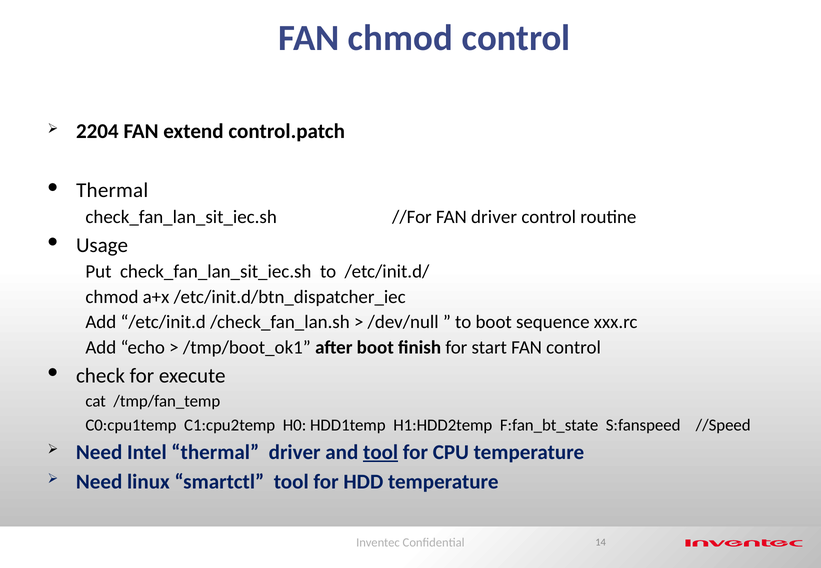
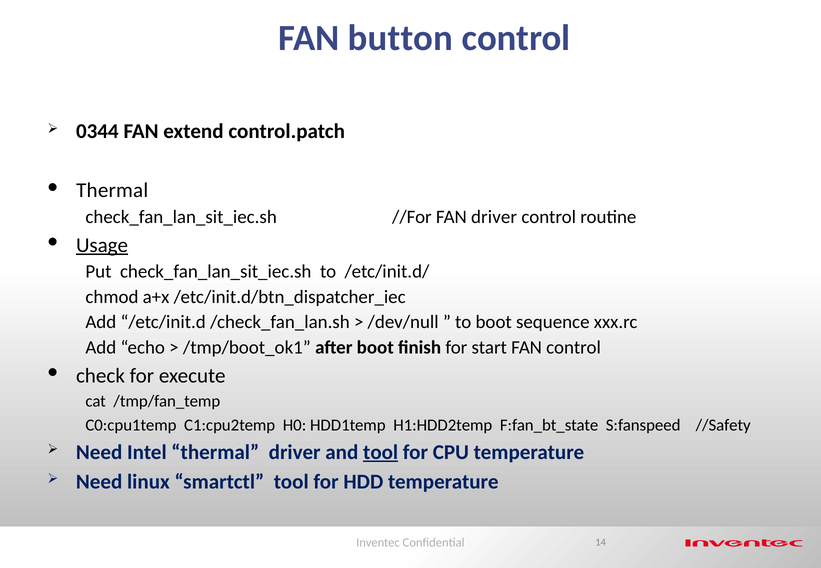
FAN chmod: chmod -> button (401, 38)
2204: 2204 -> 0344 (97, 132)
Usage underline: none -> present (102, 245)
//Speed: //Speed -> //Safety (723, 425)
